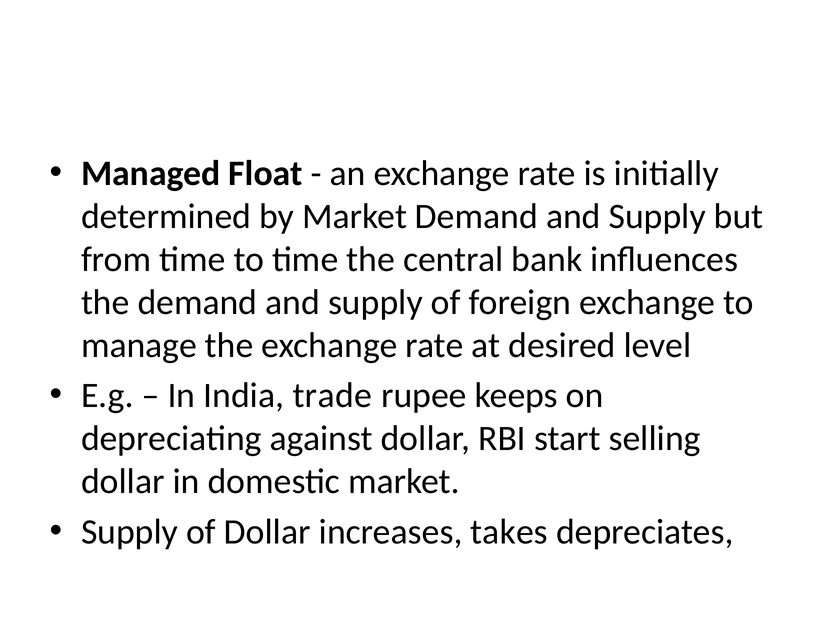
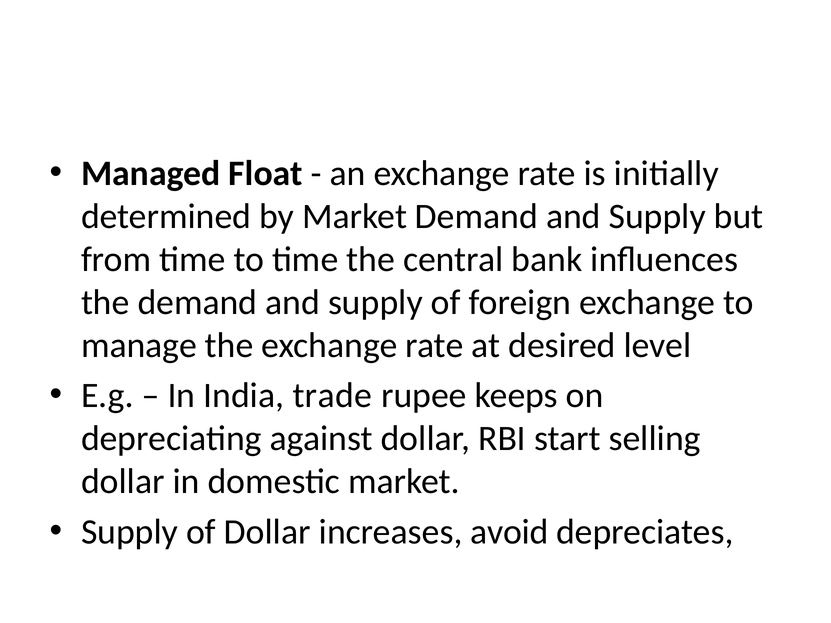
takes: takes -> avoid (509, 532)
